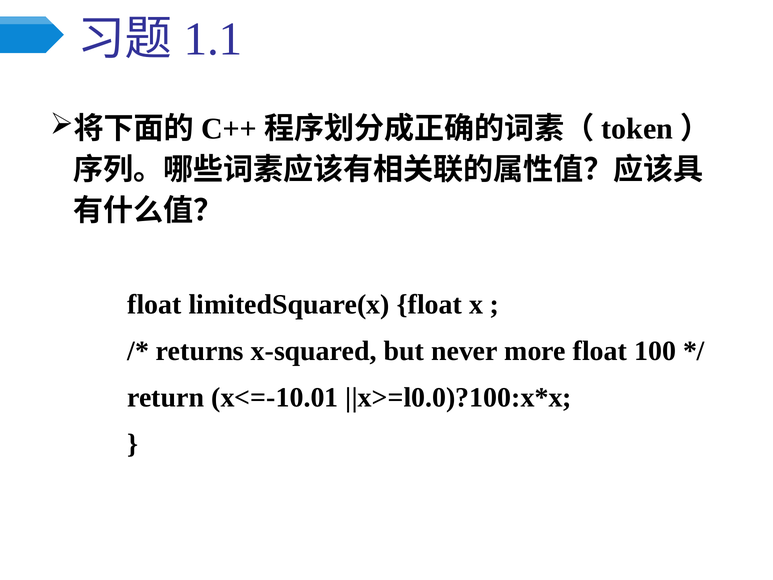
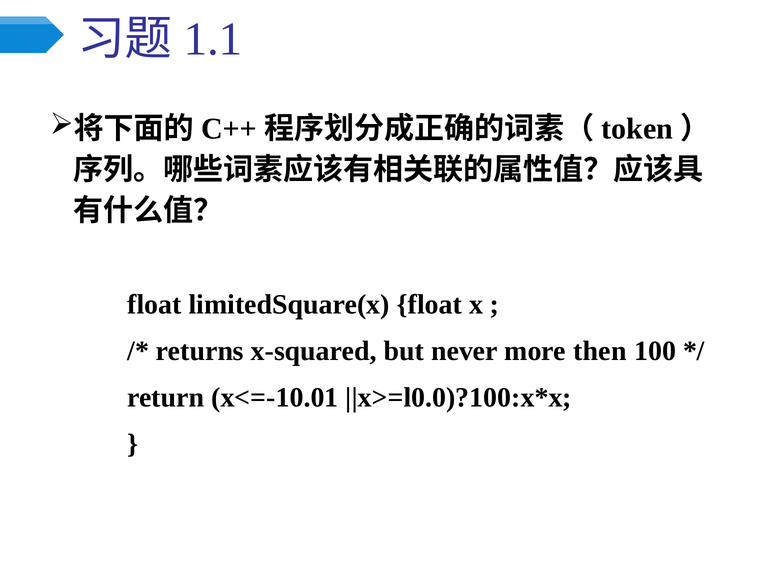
more float: float -> then (600, 351)
